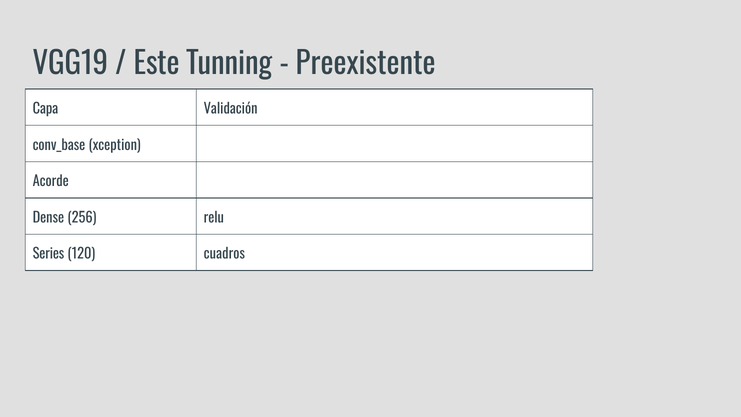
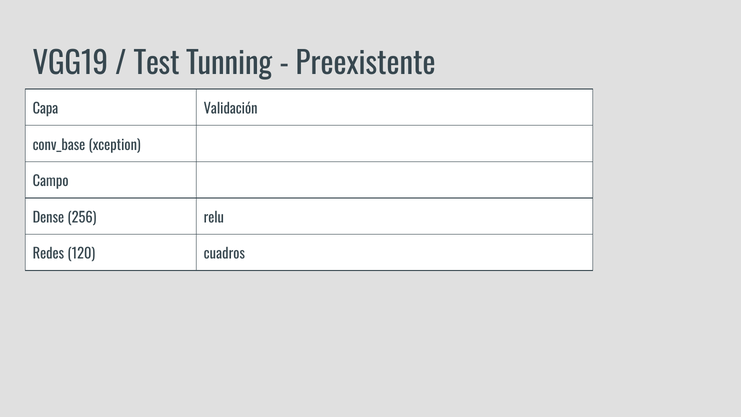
Este: Este -> Test (157, 64)
Acorde: Acorde -> Campo (51, 181)
Series: Series -> Redes (48, 254)
